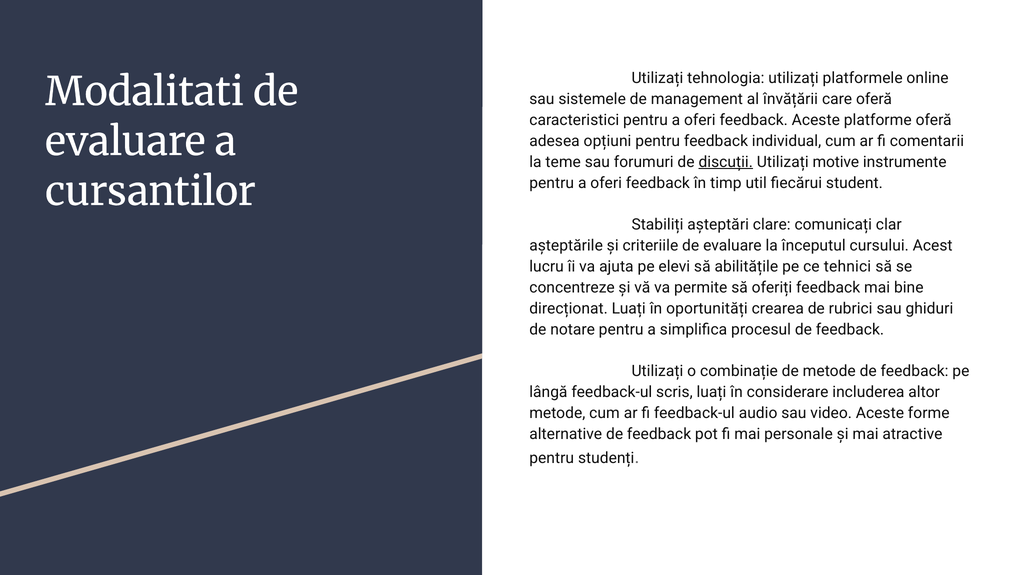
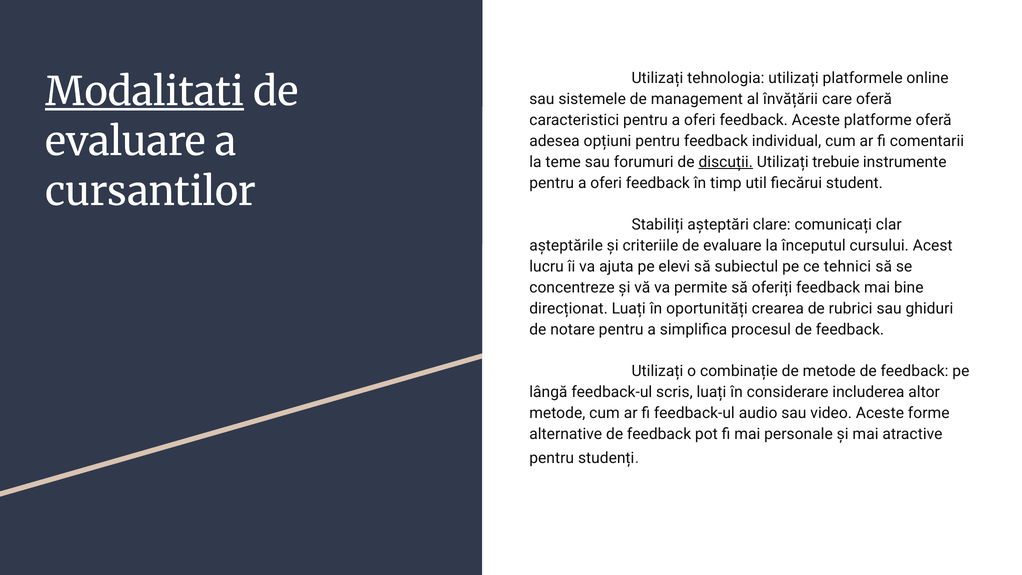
Modalitati underline: none -> present (144, 92)
motive: motive -> trebuie (836, 162)
abilitățile: abilitățile -> subiectul (746, 267)
